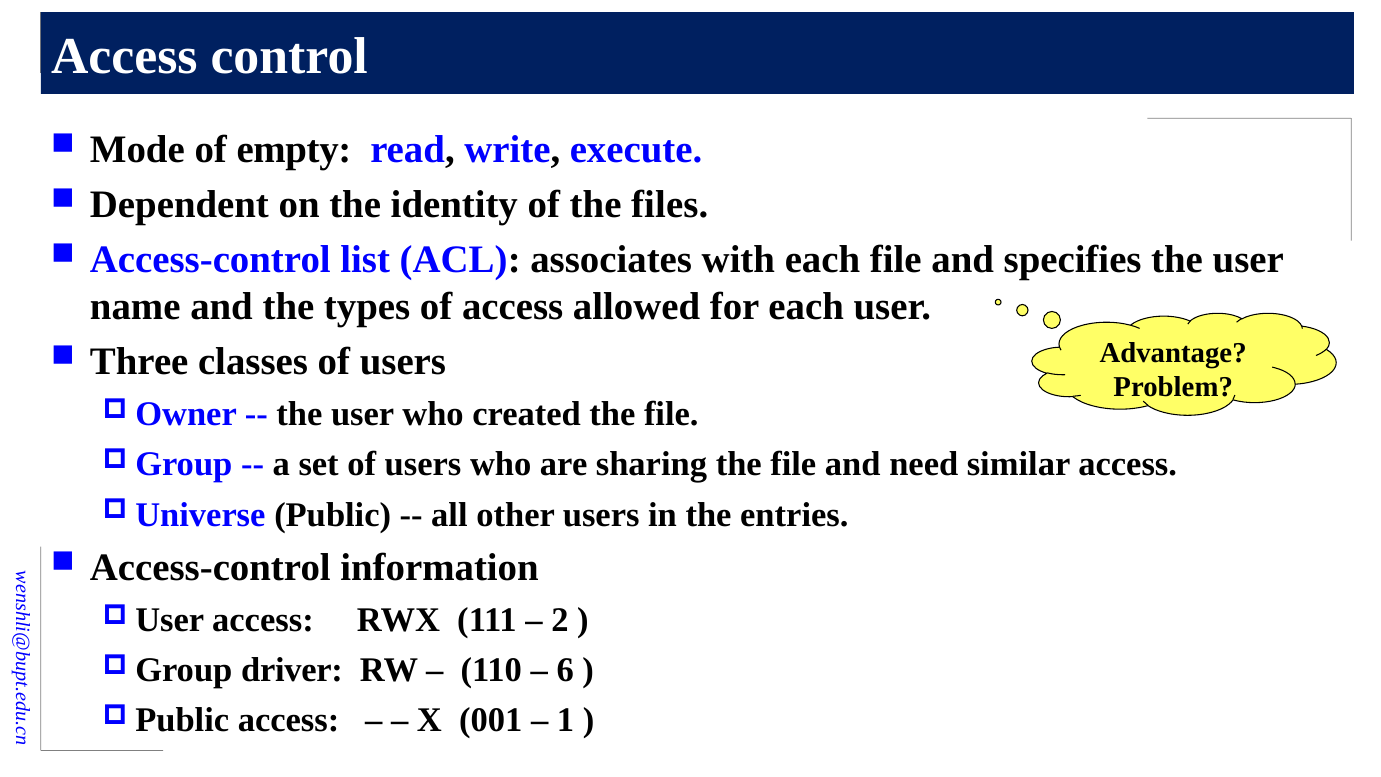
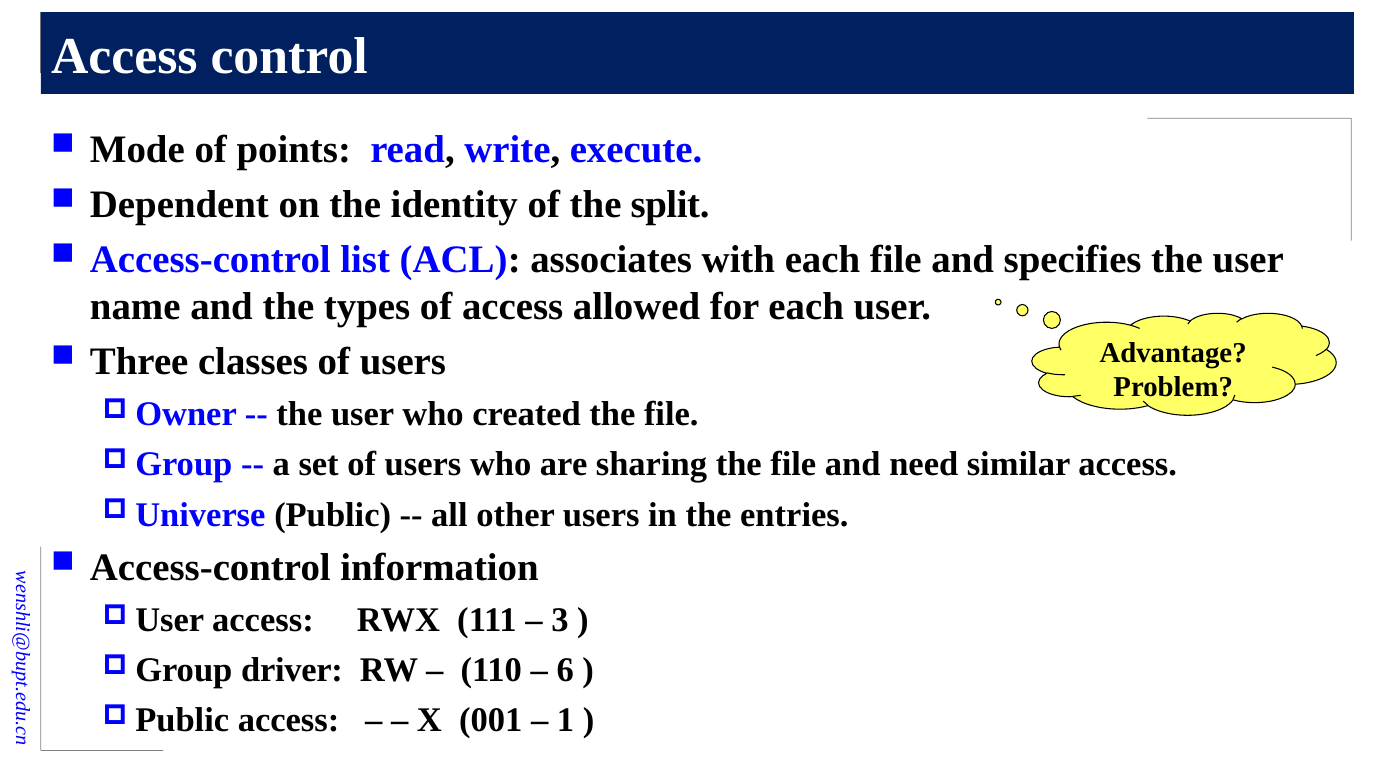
empty: empty -> points (294, 149)
files: files -> split (670, 205)
2: 2 -> 3 (560, 620)
